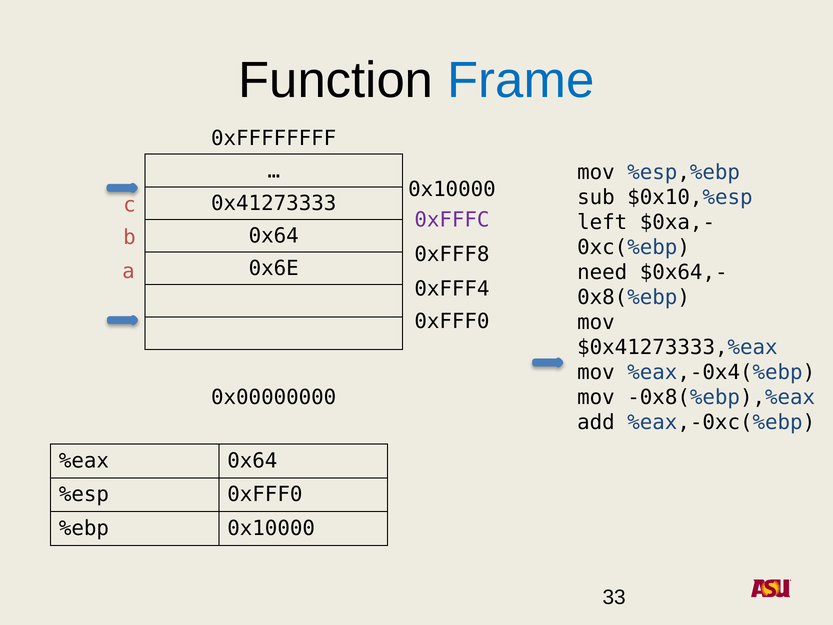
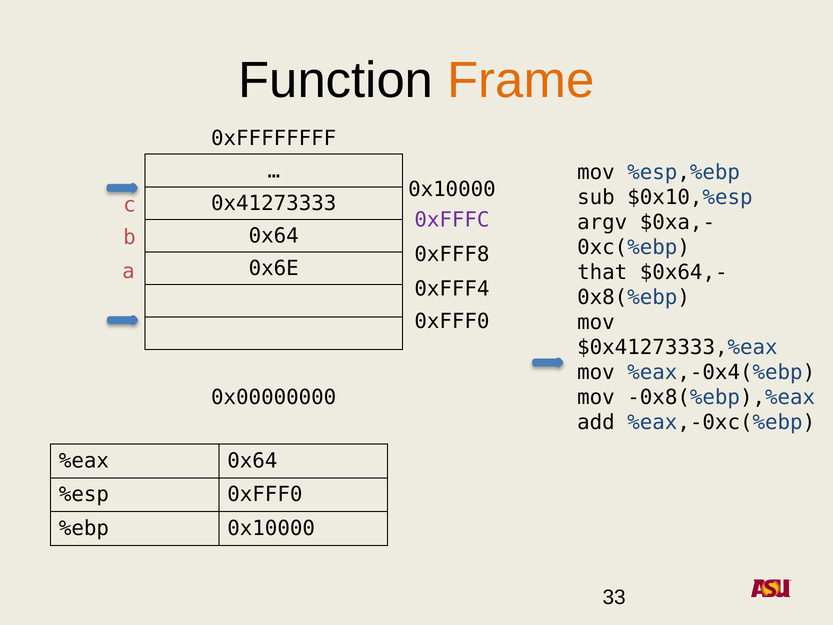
Frame colour: blue -> orange (521, 81)
left: left -> argv (602, 222)
need: need -> that (602, 272)
